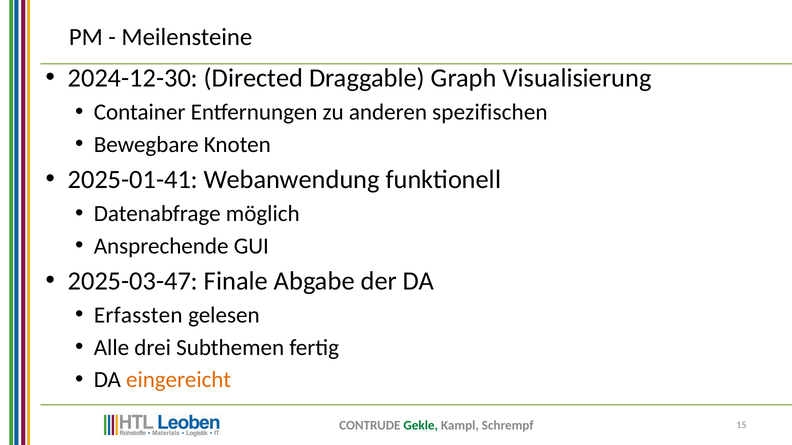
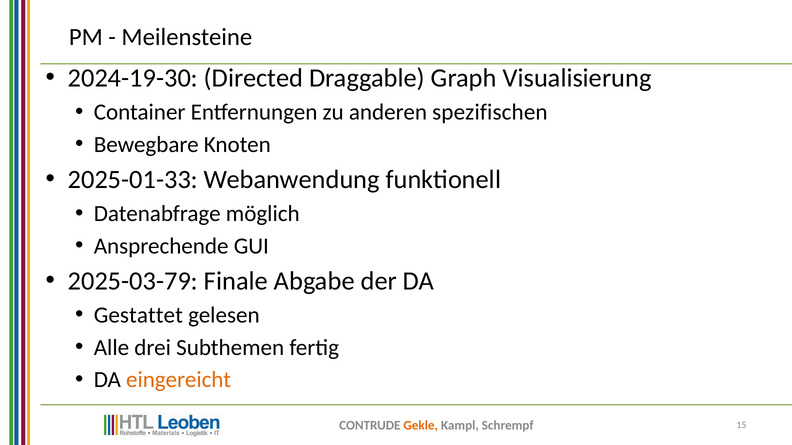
2024-12-30: 2024-12-30 -> 2024-19-30 (133, 78)
2025-01-41: 2025-01-41 -> 2025-01-33 (133, 180)
2025-03-47: 2025-03-47 -> 2025-03-79 (133, 281)
Erfassten: Erfassten -> Gestattet (138, 315)
Gekle colour: green -> orange (421, 426)
